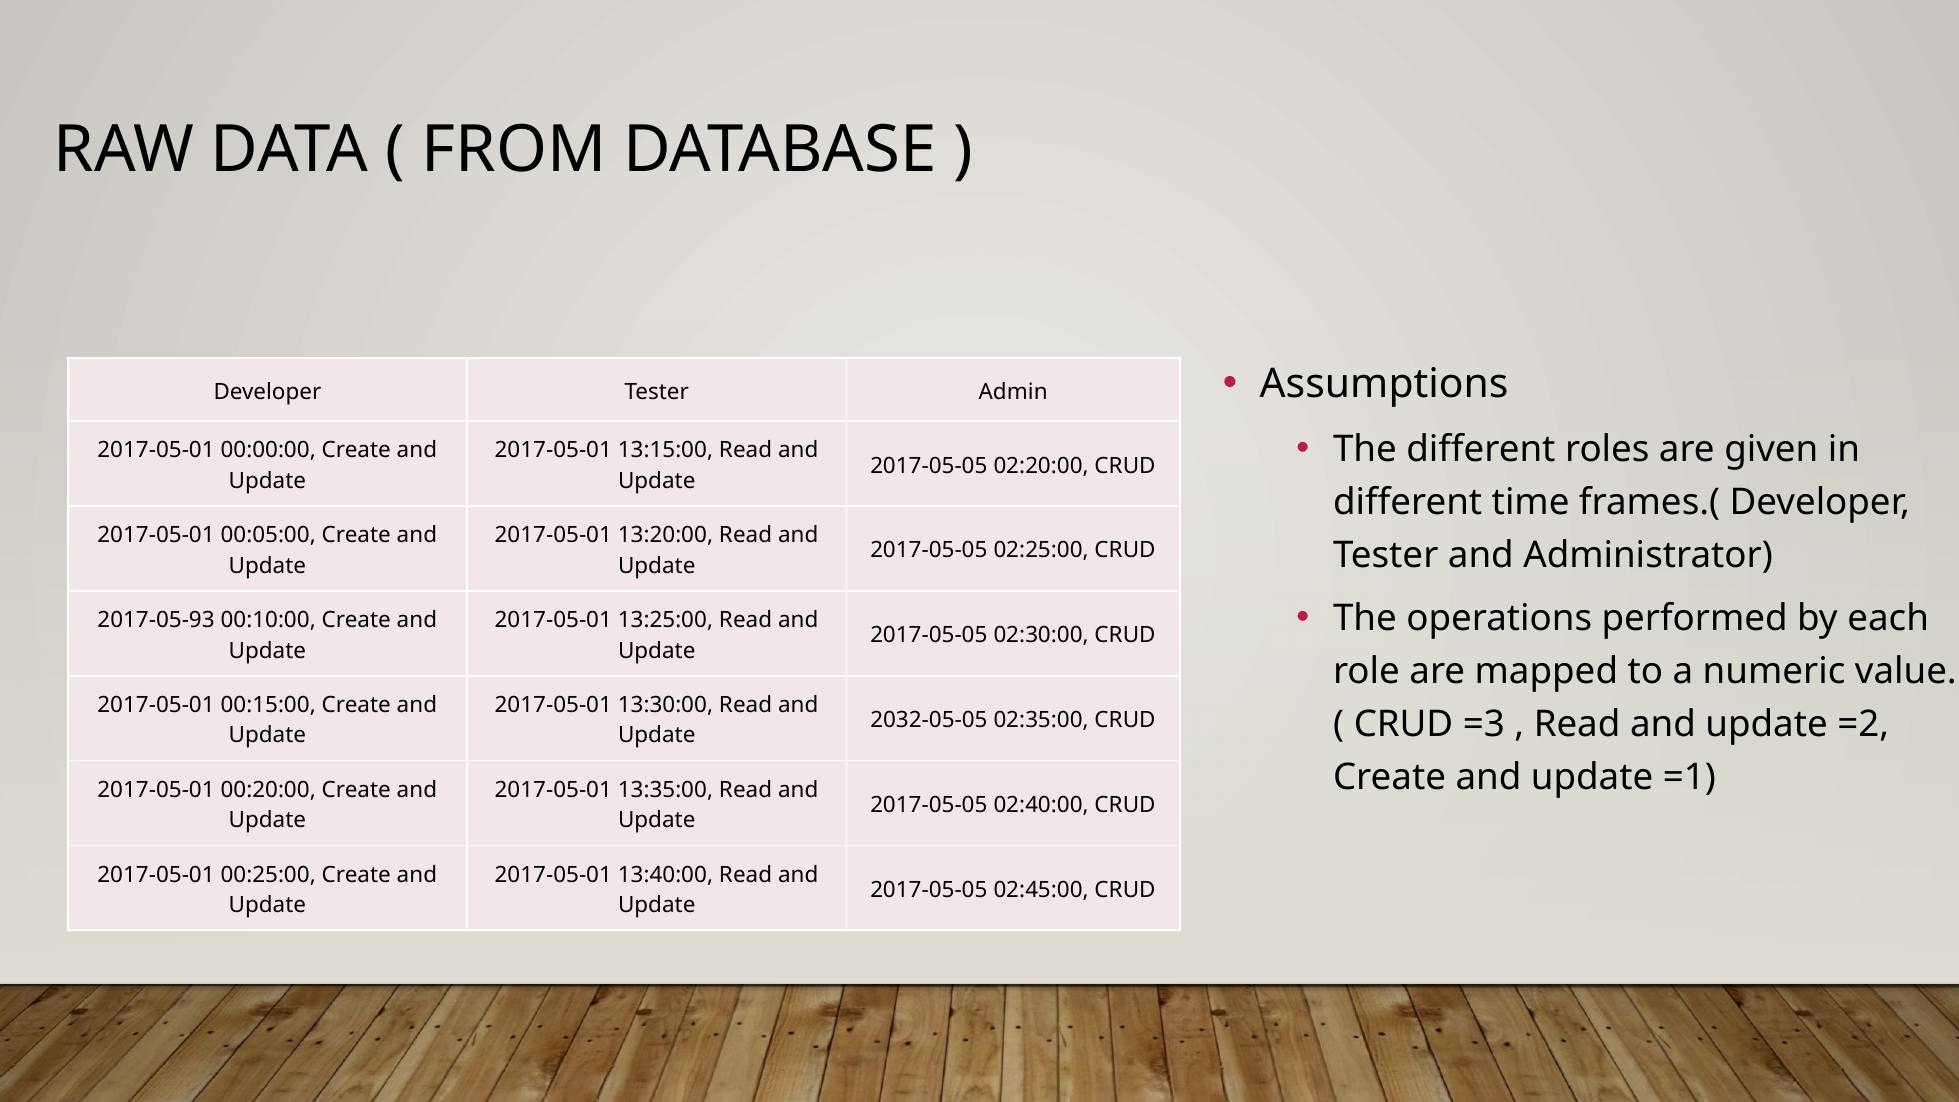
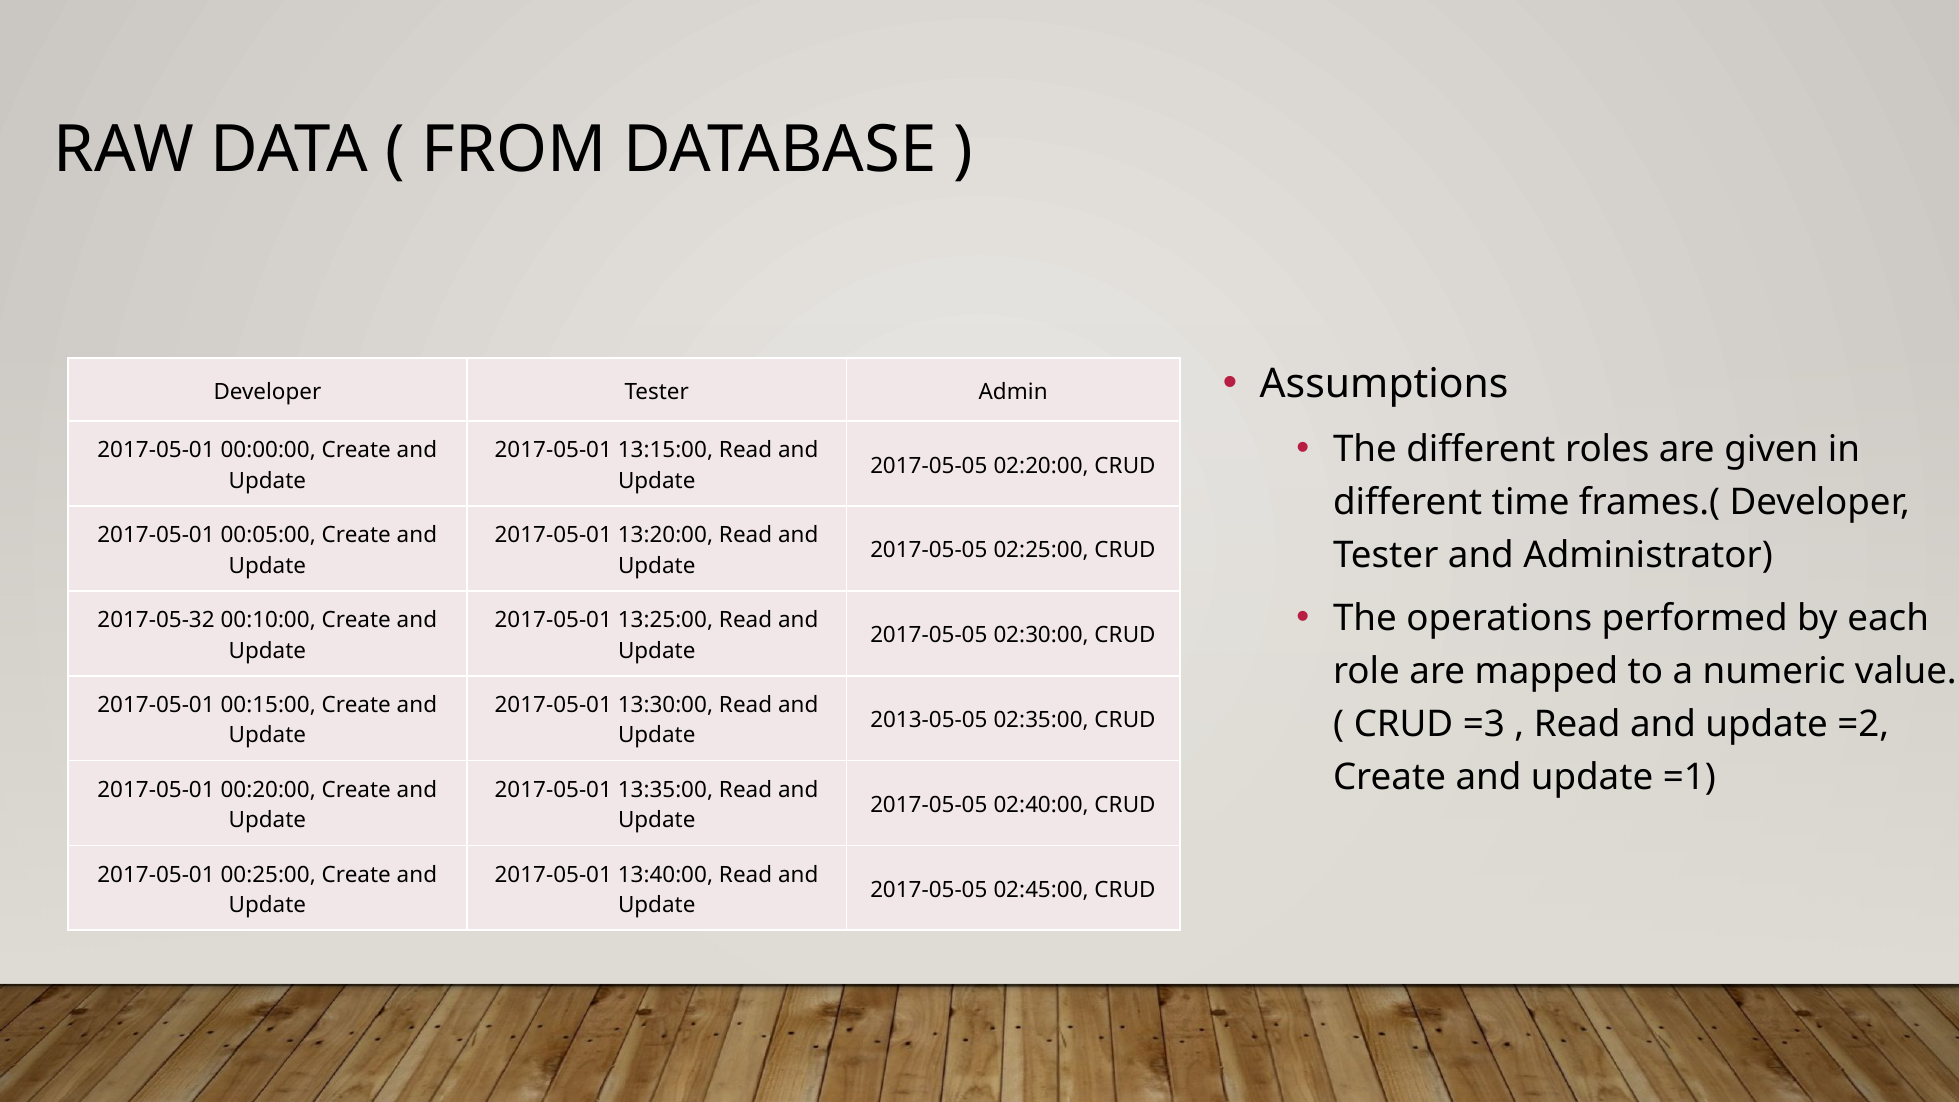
2017-05-93: 2017-05-93 -> 2017-05-32 (156, 620)
2032-05-05: 2032-05-05 -> 2013-05-05 (929, 720)
